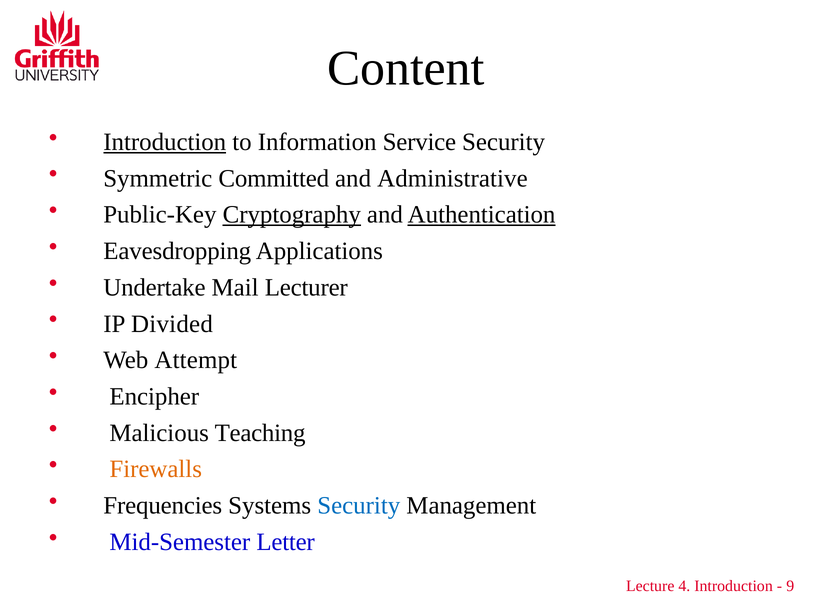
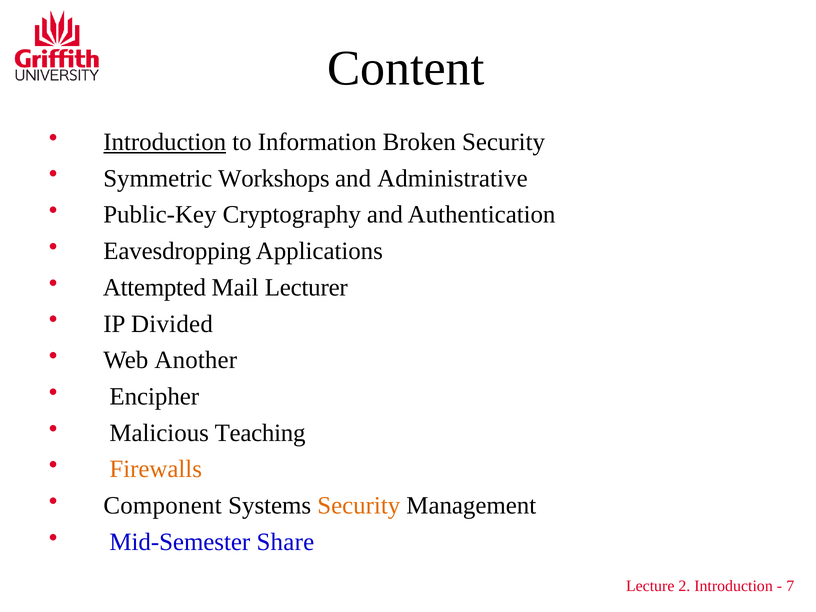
Service: Service -> Broken (419, 142)
Committed: Committed -> Workshops (274, 178)
Cryptography underline: present -> none (292, 215)
Authentication underline: present -> none (482, 215)
Undertake: Undertake -> Attempted (154, 287)
Attempt: Attempt -> Another (196, 360)
Frequencies: Frequencies -> Component (163, 506)
Security colour: blue -> orange (359, 506)
Letter: Letter -> Share (285, 542)
4: 4 -> 2 (684, 586)
9: 9 -> 7 (790, 586)
